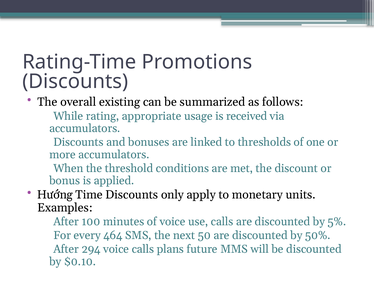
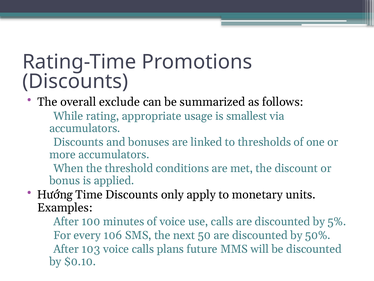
existing: existing -> exclude (120, 102)
received: received -> smallest (247, 116)
464: 464 -> 106 (113, 235)
294: 294 -> 103 (91, 249)
